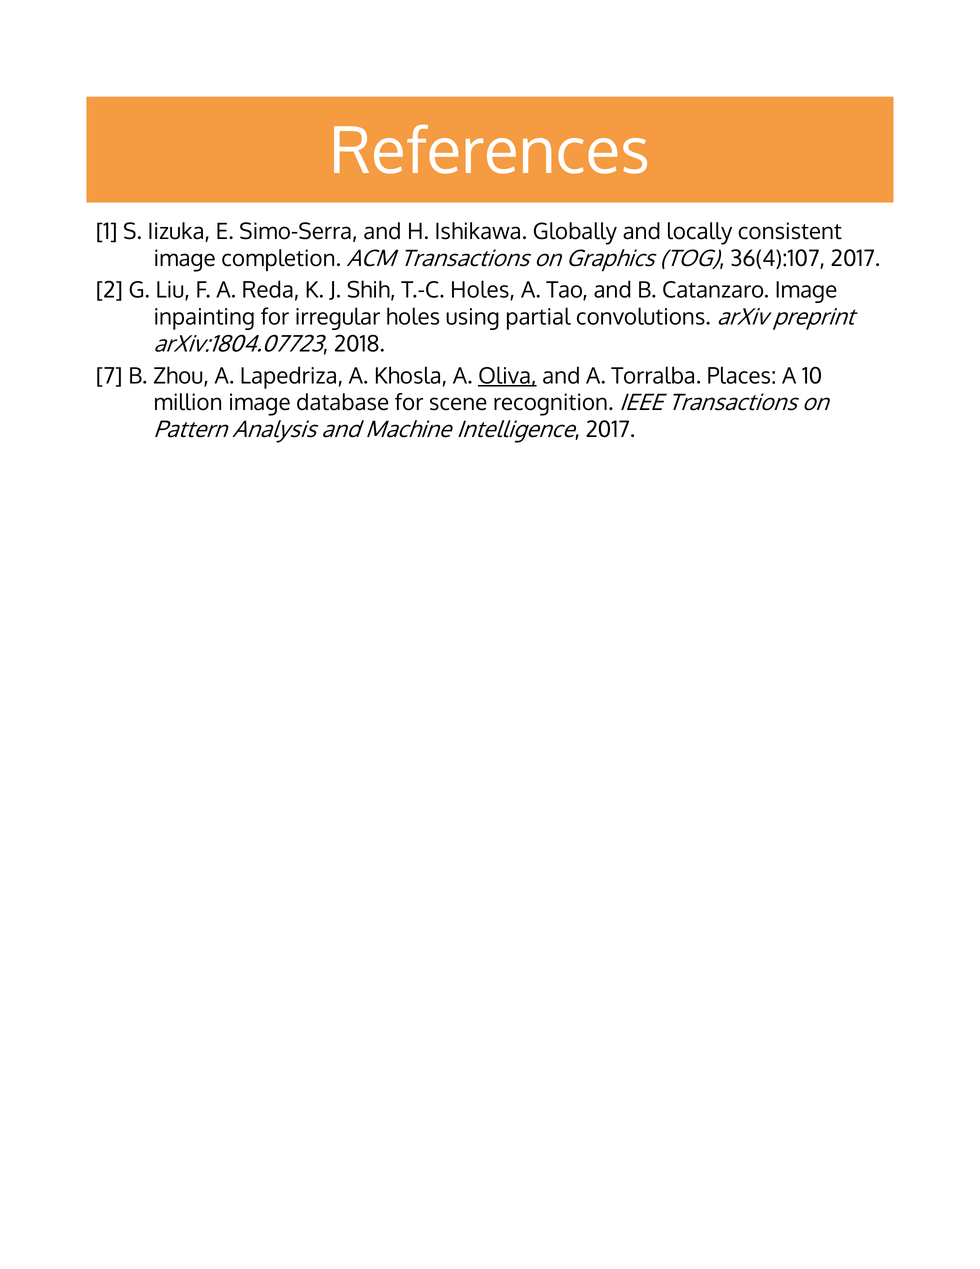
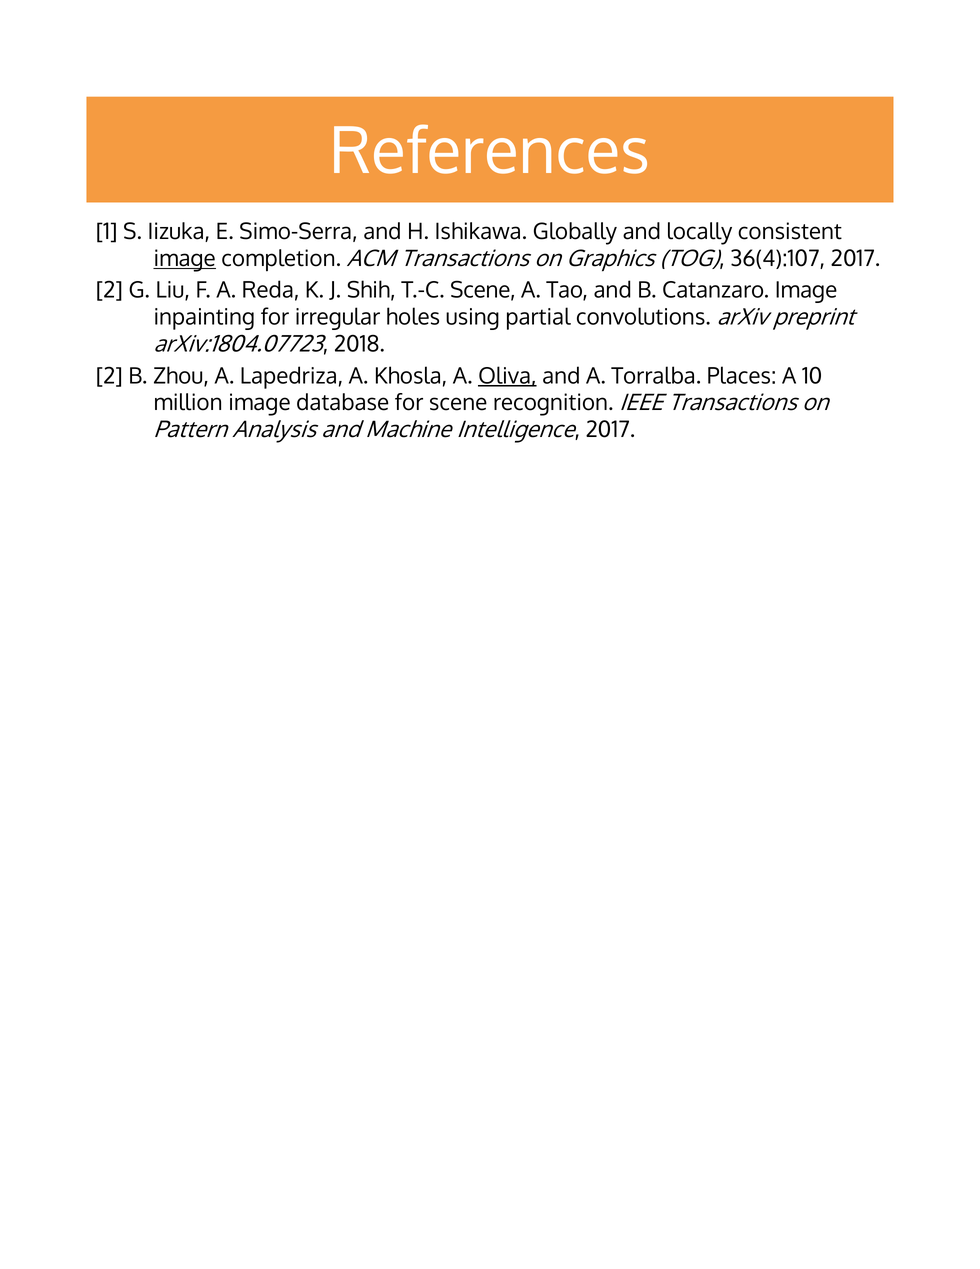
image underline: none -> present (185, 259)
T.-C Holes: Holes -> Scene (483, 290)
7: 7 -> 2 (109, 376)
